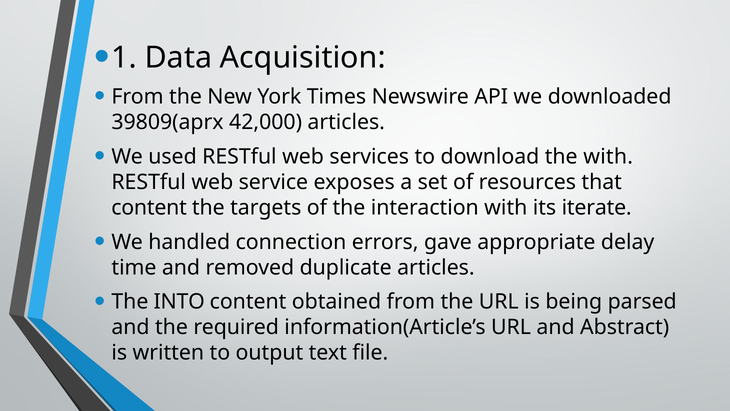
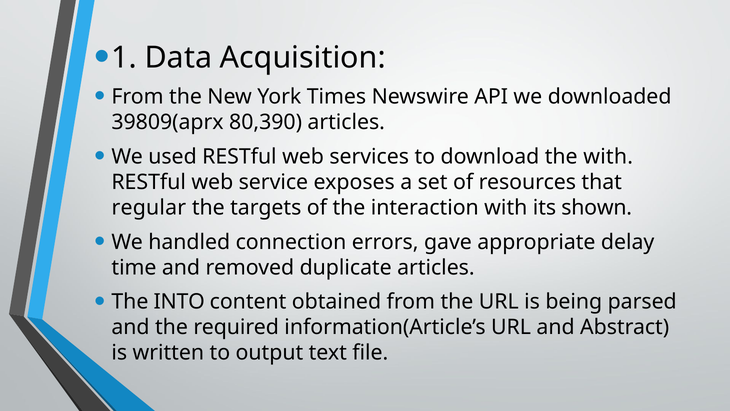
42,000: 42,000 -> 80,390 (266, 122)
content: content -> regular (149, 207)
iterate: iterate -> shown (597, 207)
